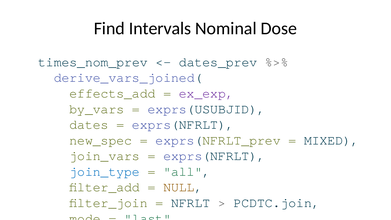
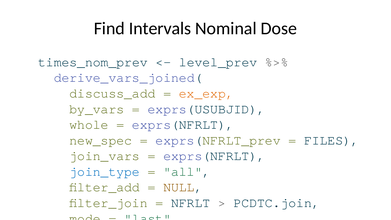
dates_prev: dates_prev -> level_prev (218, 62)
effects_add: effects_add -> discuss_add (112, 93)
ex_exp colour: purple -> orange (206, 93)
dates: dates -> whole (89, 125)
MIXED: MIXED -> FILES (331, 140)
